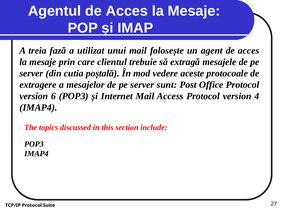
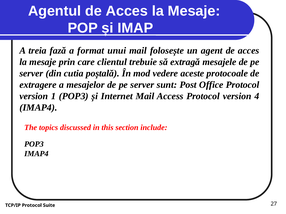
utilizat: utilizat -> format (91, 51)
6: 6 -> 1 (53, 96)
